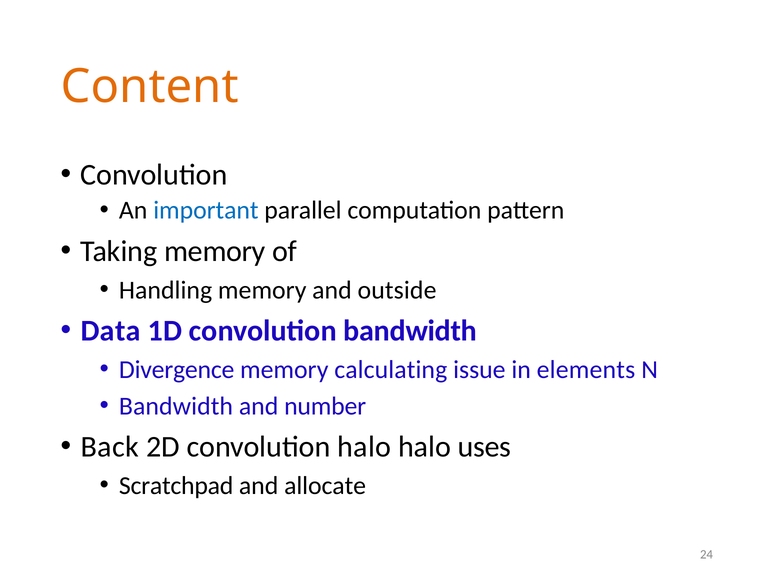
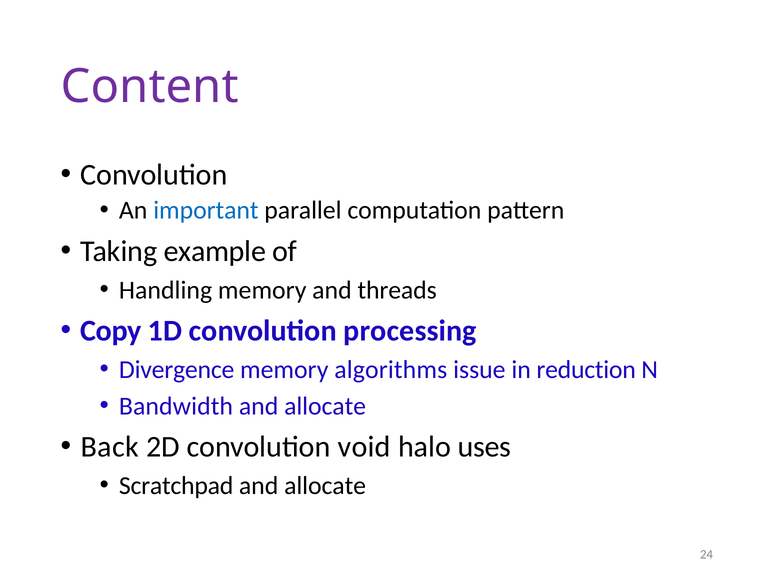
Content colour: orange -> purple (150, 87)
Taking memory: memory -> example (215, 251)
outside: outside -> threads (397, 290)
Data: Data -> Copy (111, 330)
convolution bandwidth: bandwidth -> processing (410, 330)
calculating: calculating -> algorithms (391, 369)
elements: elements -> reduction (586, 369)
number: number -> allocate (325, 406)
convolution halo: halo -> void (364, 446)
